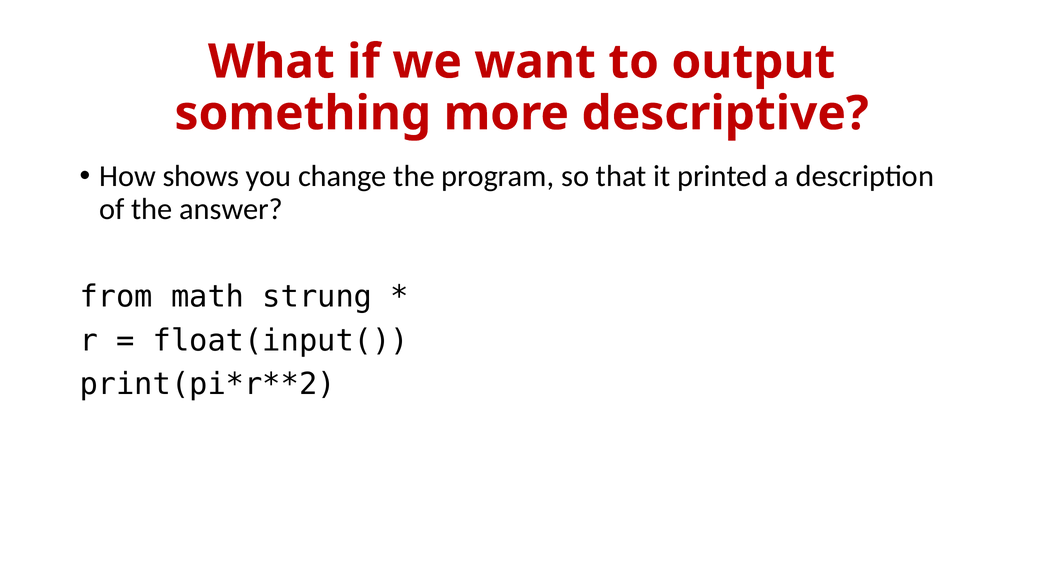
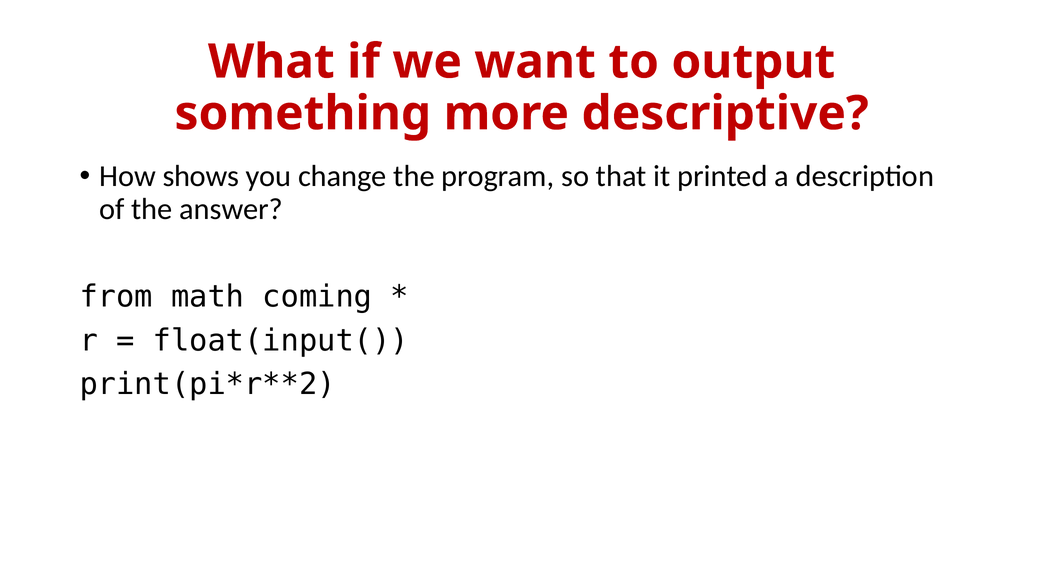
strung: strung -> coming (317, 297)
